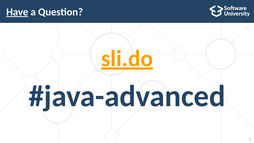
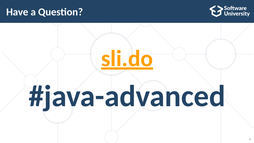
Have underline: present -> none (17, 12)
